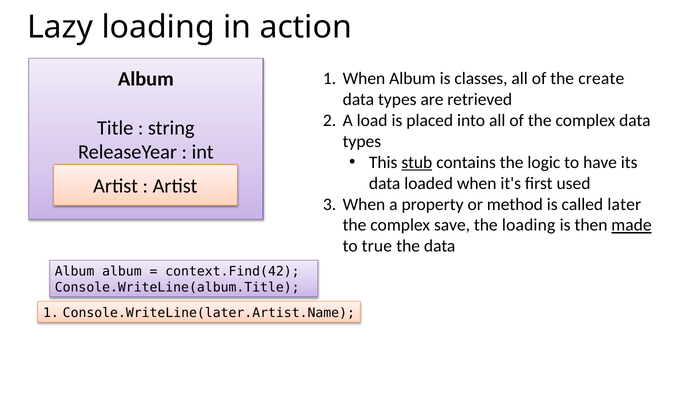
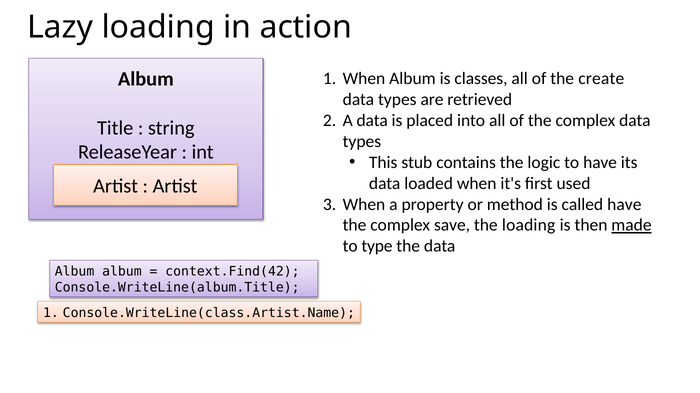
A load: load -> data (372, 121)
stub underline: present -> none (417, 163)
called later: later -> have (624, 205)
true: true -> type (377, 247)
Console.WriteLine(later.Artist.Name: Console.WriteLine(later.Artist.Name -> Console.WriteLine(class.Artist.Name (209, 313)
